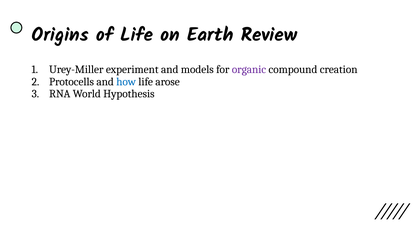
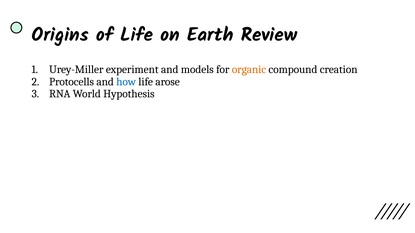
organic colour: purple -> orange (249, 70)
